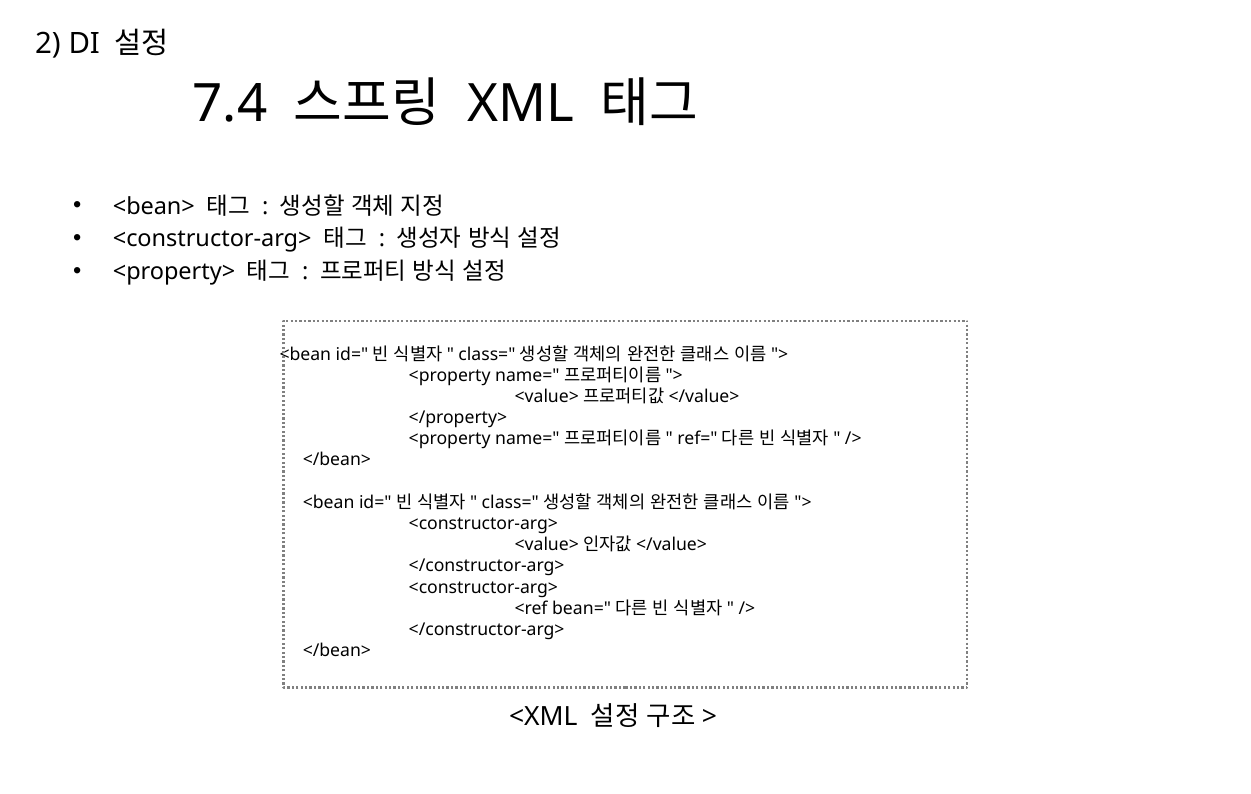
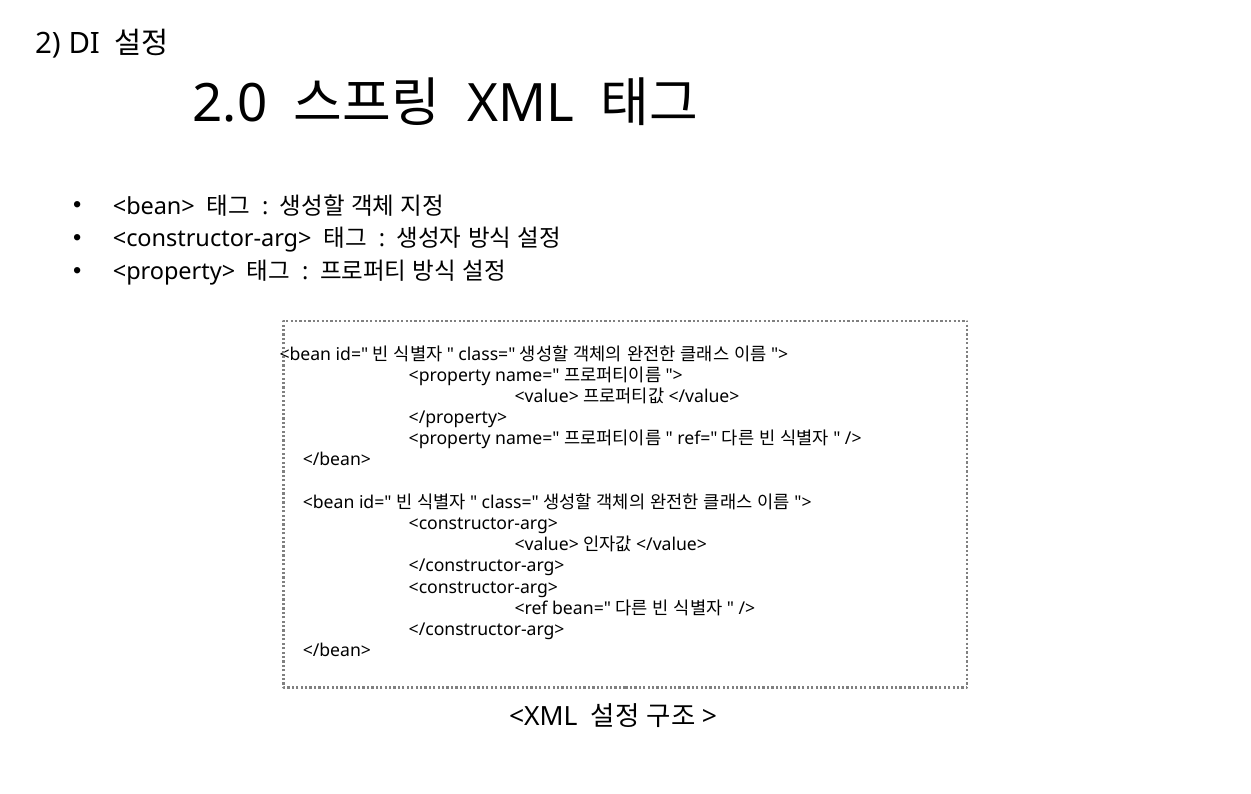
7.4: 7.4 -> 2.0 (230, 104)
